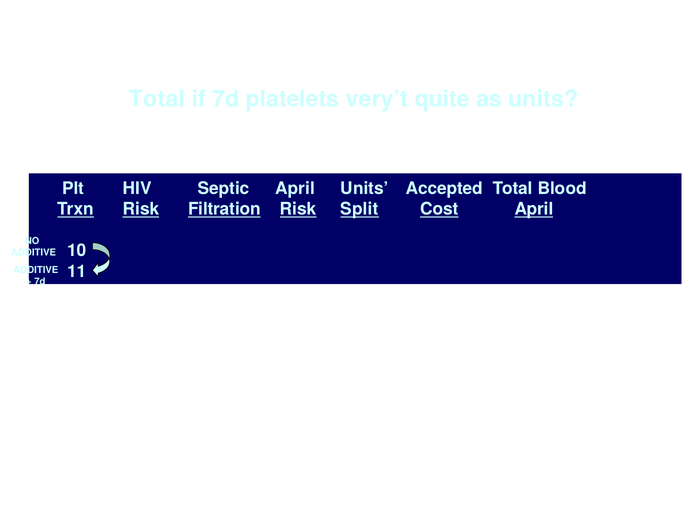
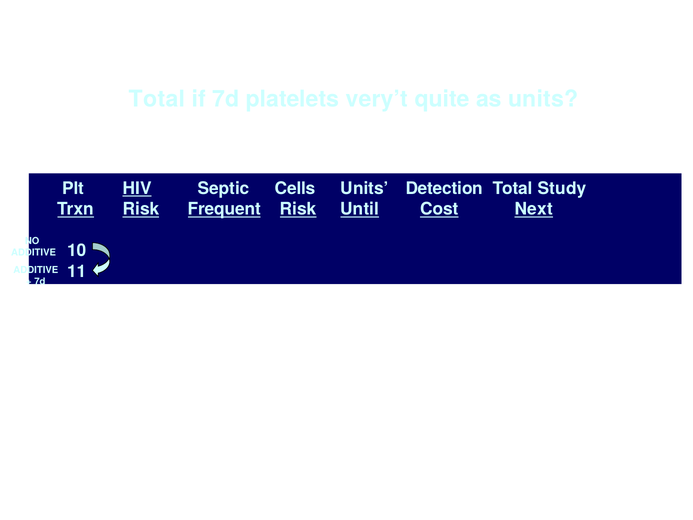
HIV underline: none -> present (137, 188)
Septic April: April -> Cells (295, 188)
Accepted: Accepted -> Detection (444, 188)
Blood: Blood -> Study (562, 188)
Filtration: Filtration -> Frequent (224, 209)
Split: Split -> Until (360, 209)
Cost April: April -> Next (534, 209)
